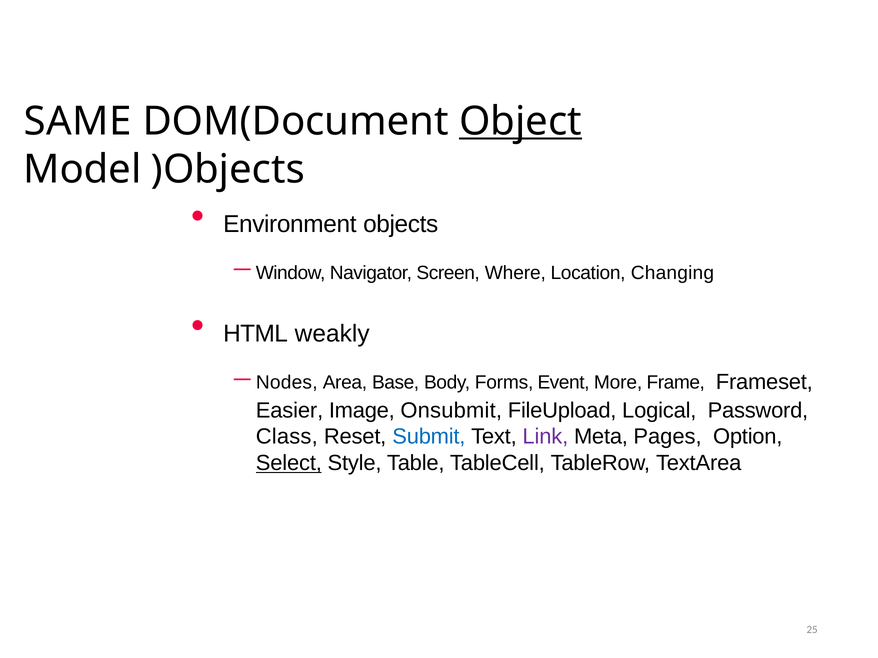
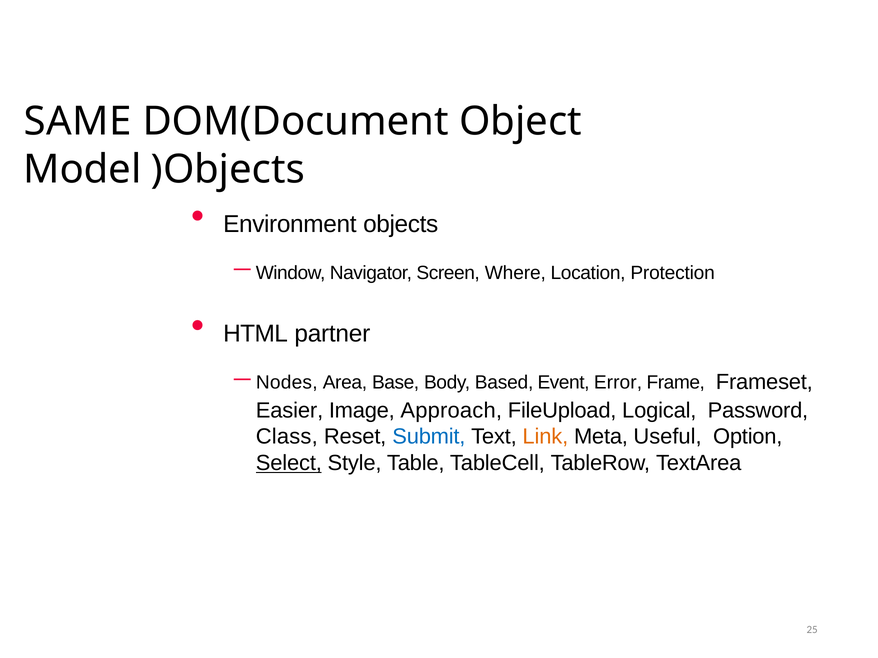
Object underline: present -> none (521, 121)
Changing: Changing -> Protection (673, 273)
weakly: weakly -> partner (332, 334)
Forms: Forms -> Based (504, 383)
More: More -> Error (618, 383)
Onsubmit: Onsubmit -> Approach (451, 411)
Link colour: purple -> orange (545, 437)
Pages: Pages -> Useful (668, 437)
